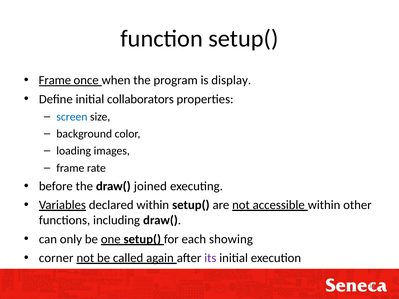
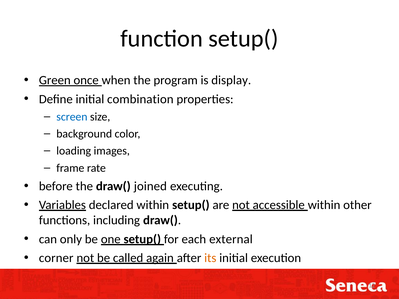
Frame: Frame -> Green (55, 80)
collaborators: collaborators -> combination (140, 99)
showing: showing -> external (231, 239)
its colour: purple -> orange (210, 258)
